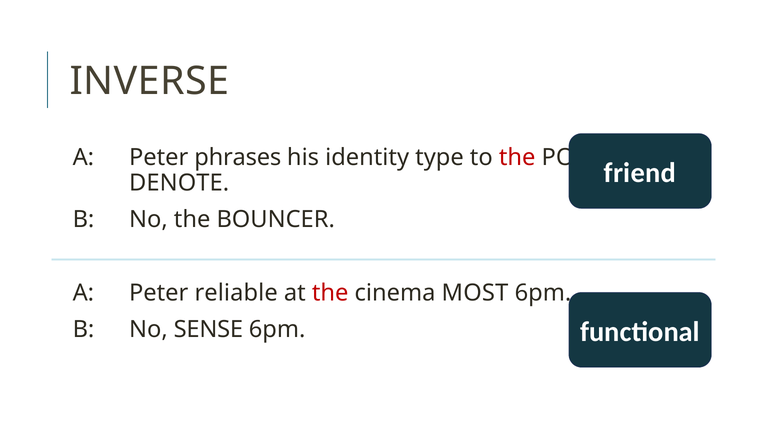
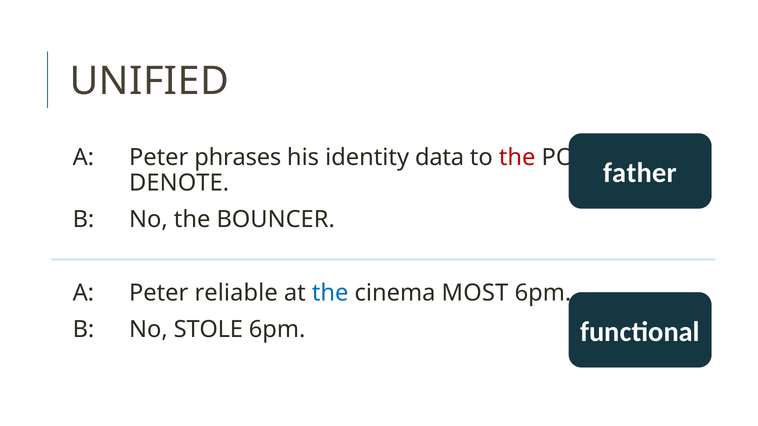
INVERSE: INVERSE -> UNIFIED (149, 81)
type: type -> data (440, 158)
friend: friend -> father (640, 173)
the colour: red -> blue (330, 293)
SENSE: SENSE -> STOLE (208, 330)
